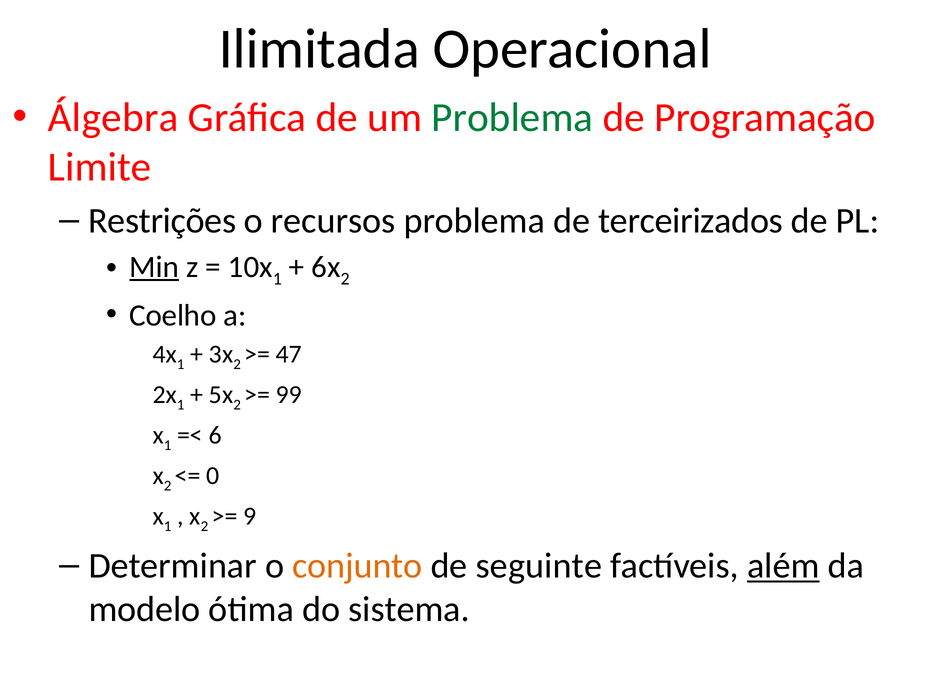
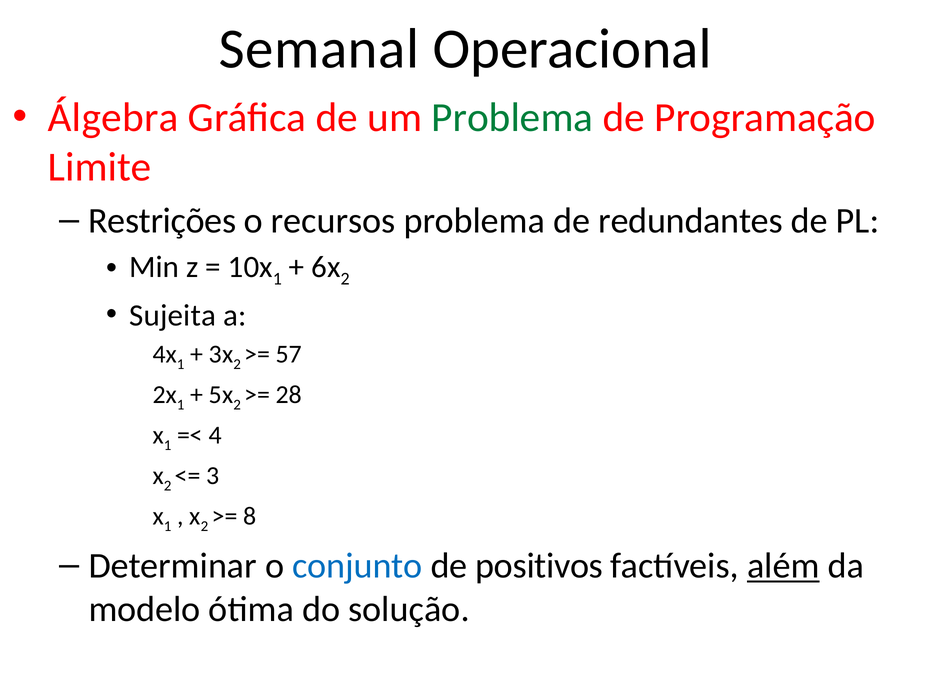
Ilimitada: Ilimitada -> Semanal (319, 49)
terceirizados: terceirizados -> redundantes (691, 221)
Min underline: present -> none (154, 267)
Coelho: Coelho -> Sujeita (173, 315)
47: 47 -> 57 (289, 354)
99: 99 -> 28 (289, 395)
6: 6 -> 4 (215, 435)
0: 0 -> 3 (213, 476)
9: 9 -> 8 (250, 517)
conjunto colour: orange -> blue (357, 566)
seguinte: seguinte -> positivos (539, 566)
sistema: sistema -> solução (409, 609)
